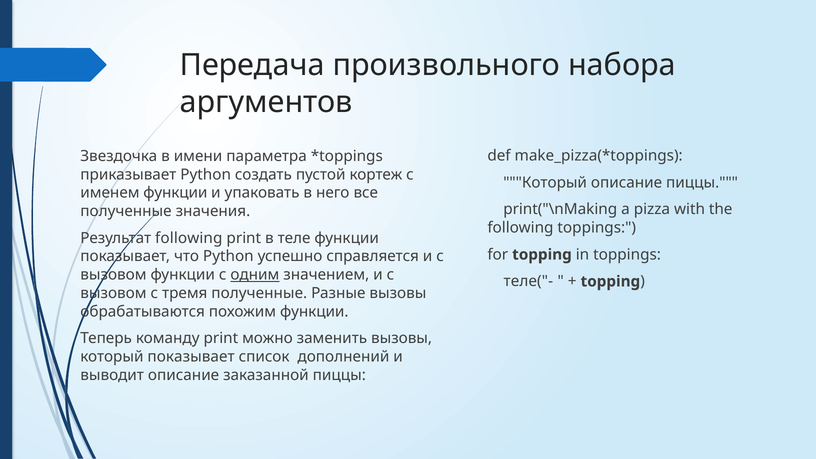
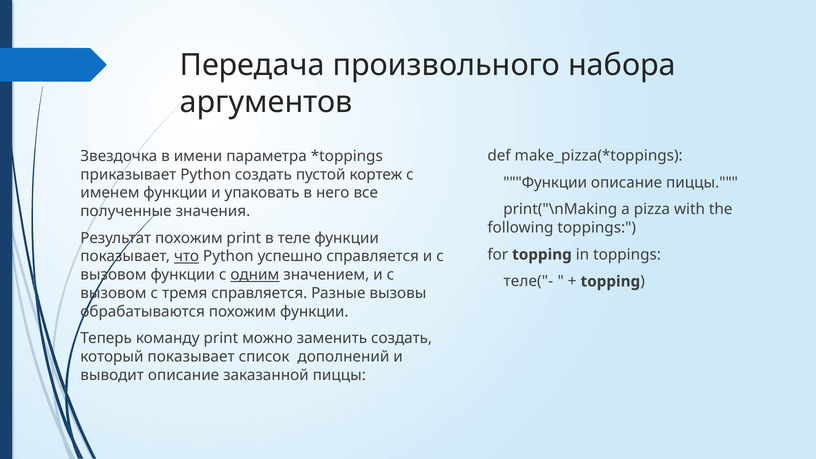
Который: Который -> Функции (545, 182)
Результат following: following -> похожим (189, 238)
что underline: none -> present (187, 256)
тремя полученные: полученные -> справляется (259, 293)
заменить вызовы: вызовы -> создать (402, 338)
